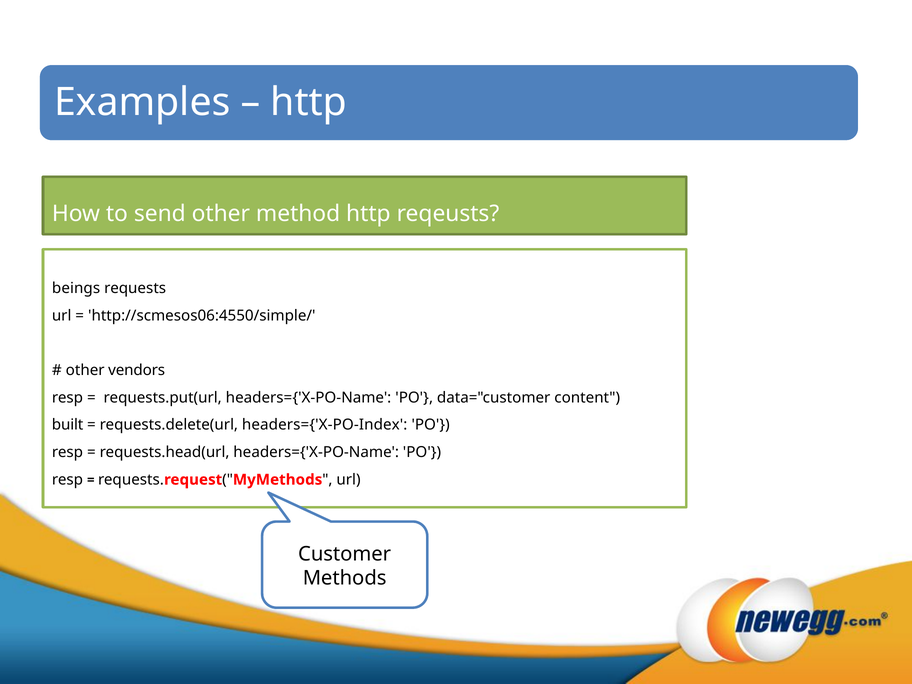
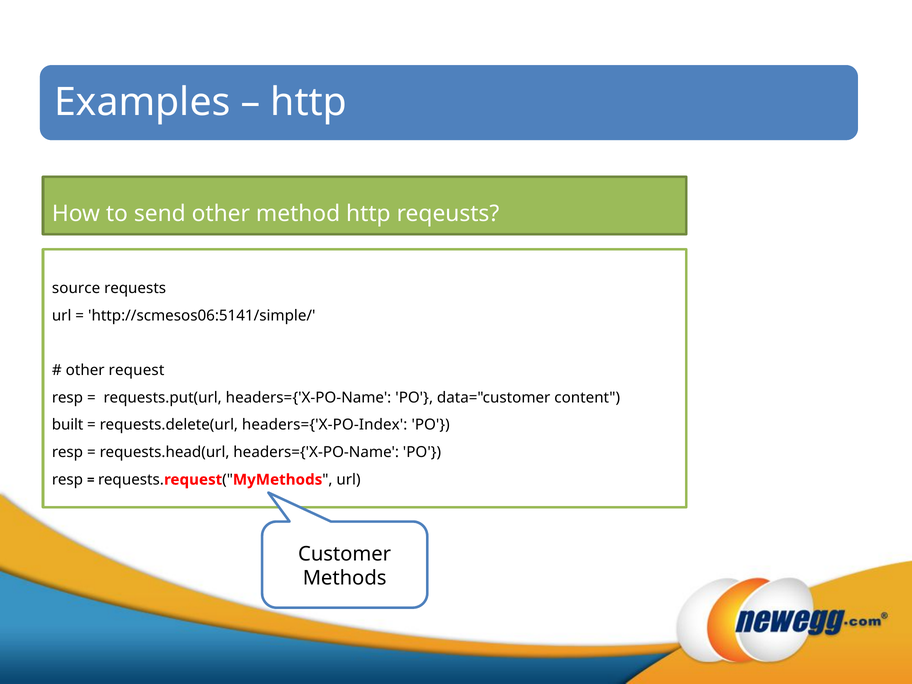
beings: beings -> source (76, 288)
http://scmesos06:4550/simple/: http://scmesos06:4550/simple/ -> http://scmesos06:5141/simple/ (202, 316)
vendors: vendors -> request (136, 370)
